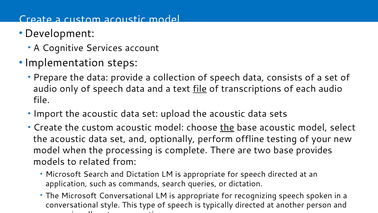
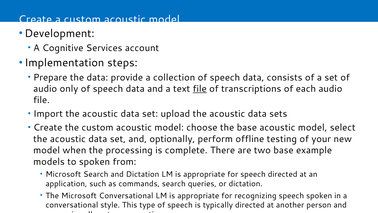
the underline: present -> none (227, 127)
provides: provides -> example (314, 150)
to related: related -> spoken (95, 161)
